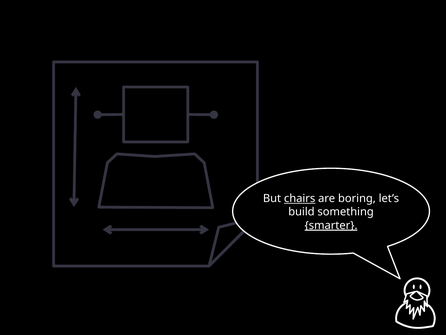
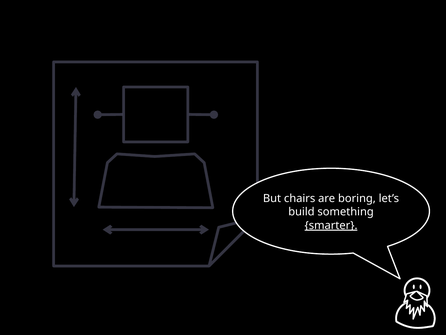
chairs underline: present -> none (300, 198)
